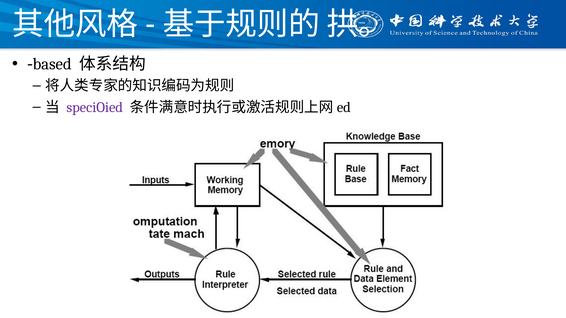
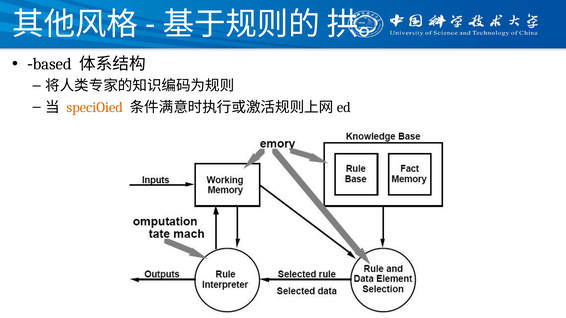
speciOied colour: purple -> orange (95, 107)
